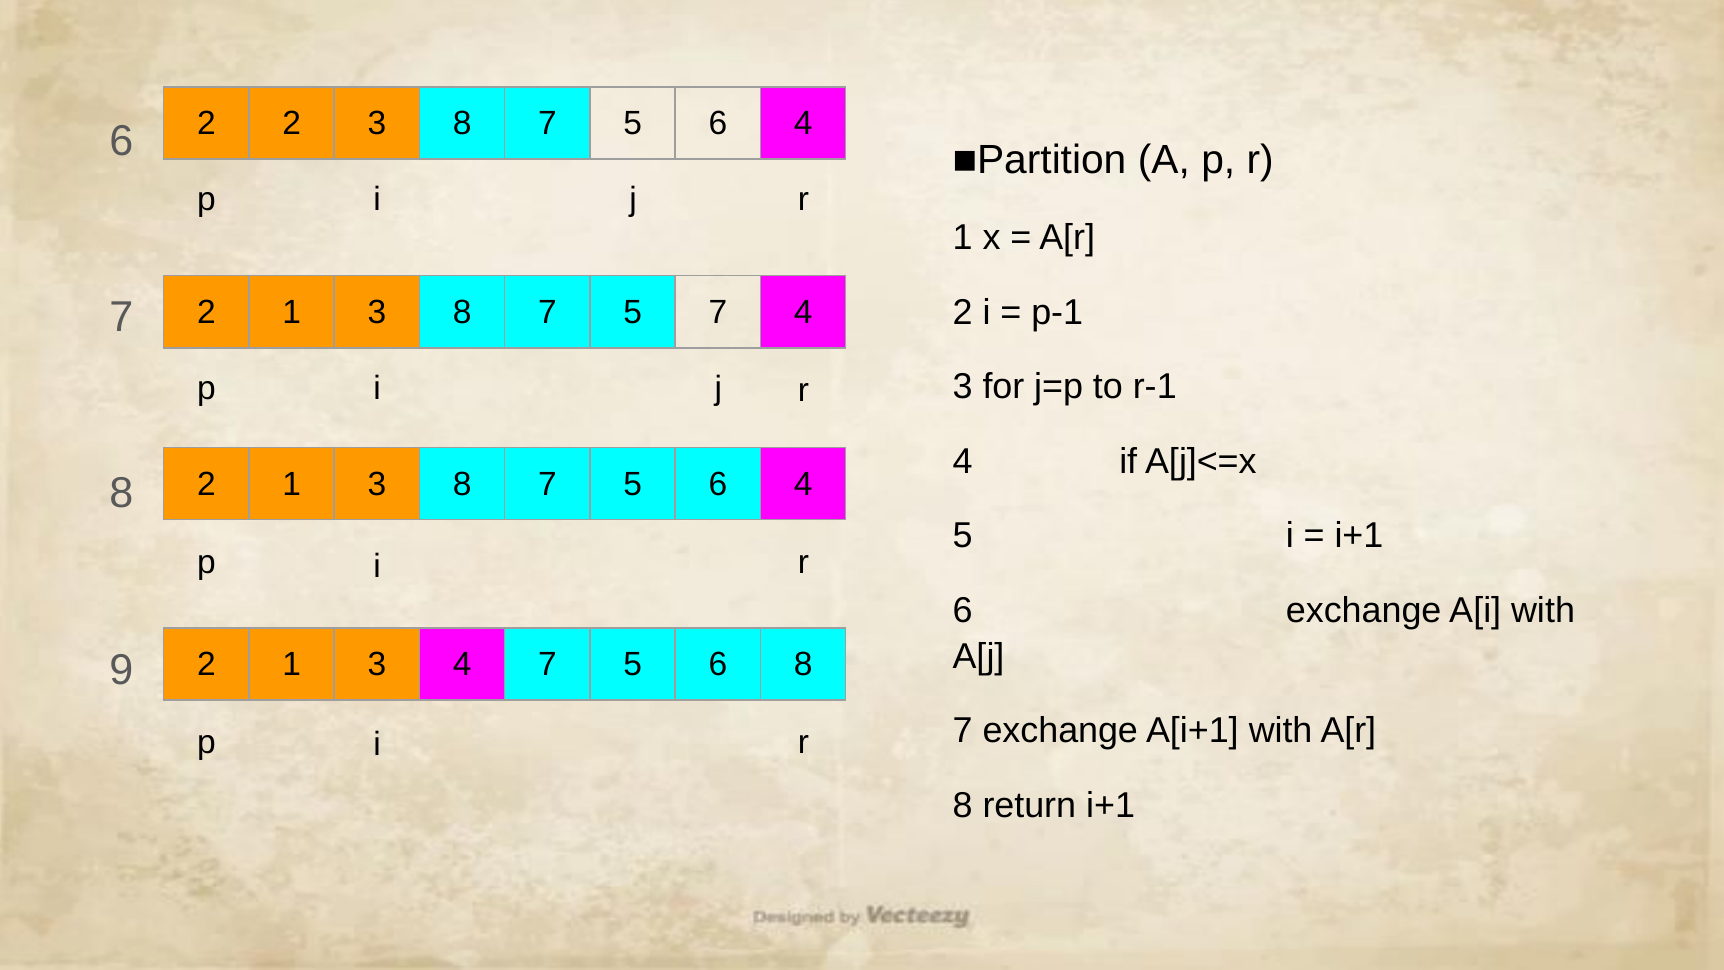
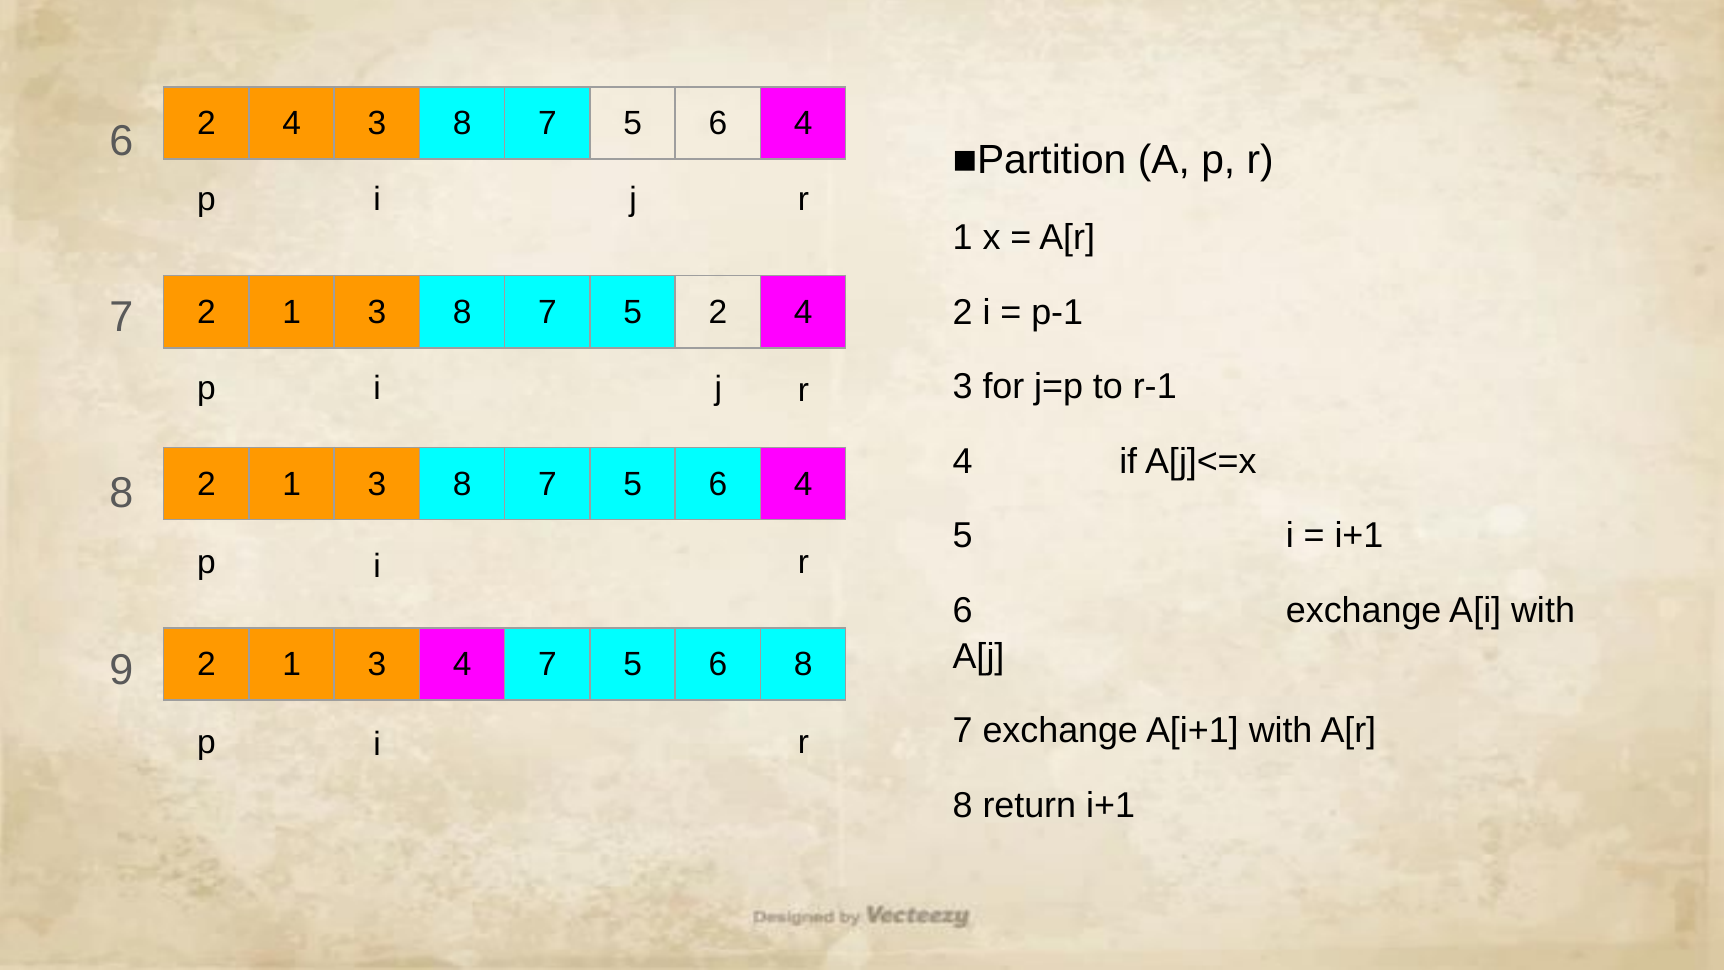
2: 2 -> 4 (292, 124)
5 7: 7 -> 2 (718, 312)
